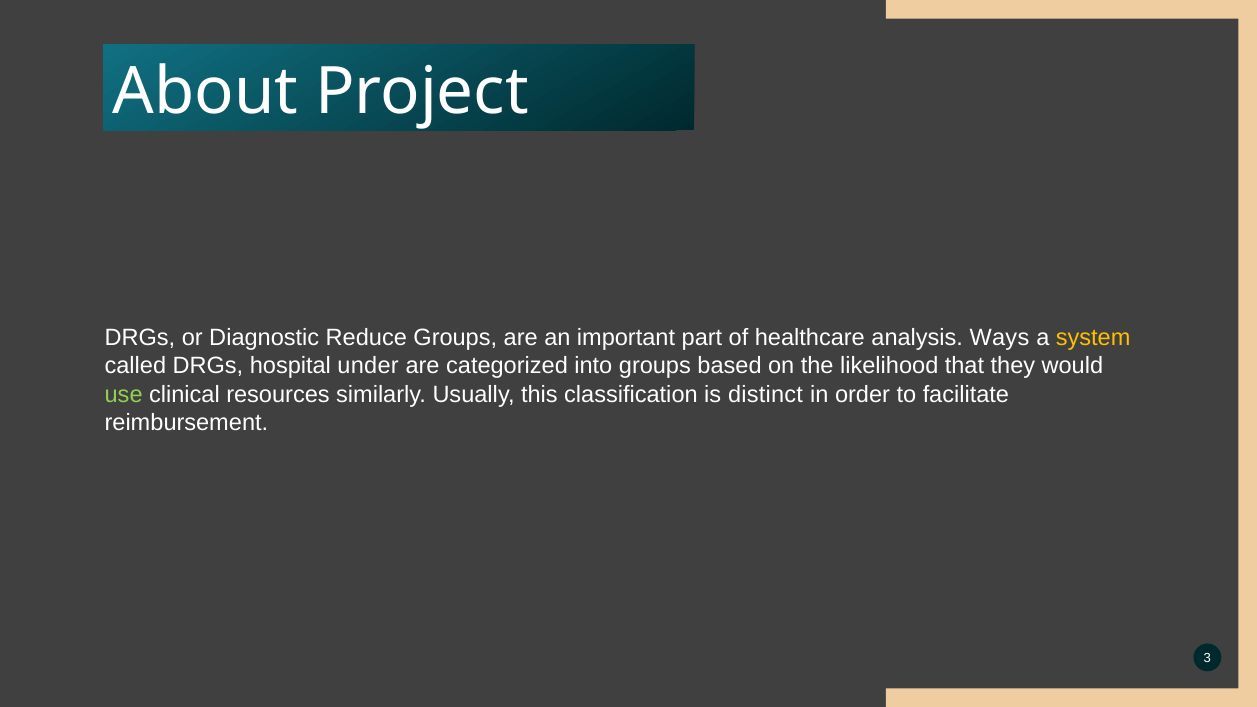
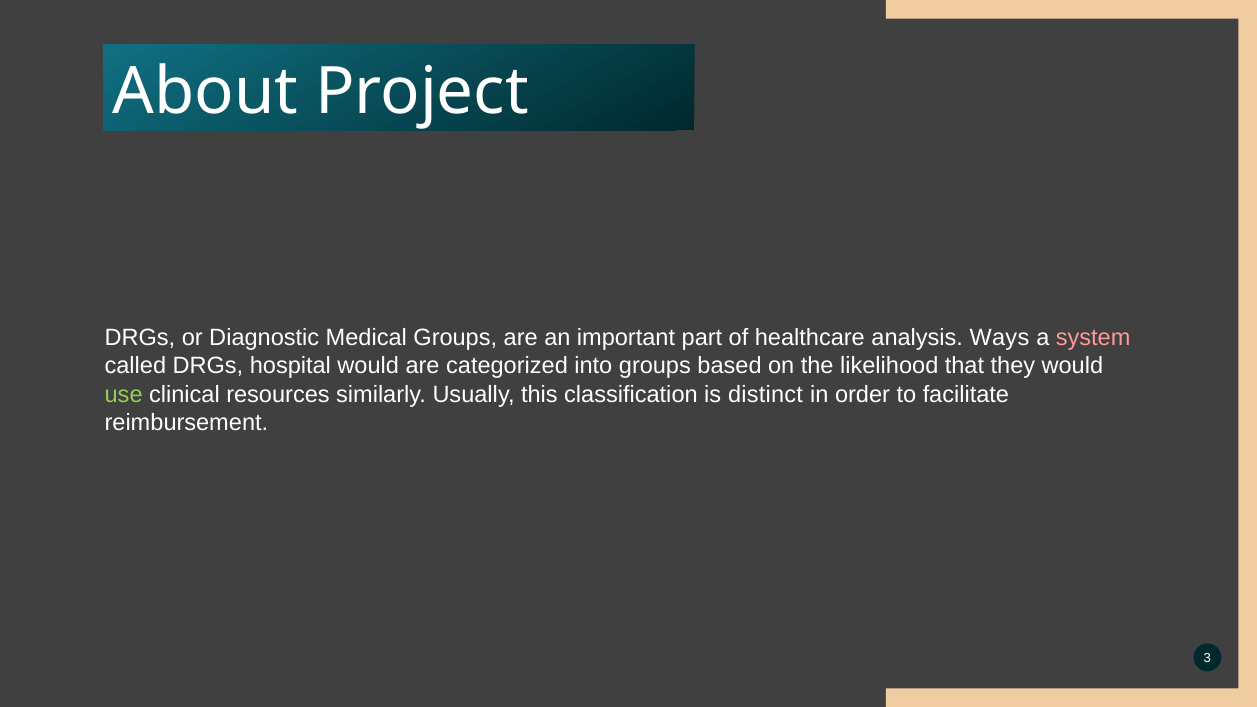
Reduce: Reduce -> Medical (366, 338)
system colour: yellow -> pink (1093, 338)
hospital under: under -> would (368, 366)
